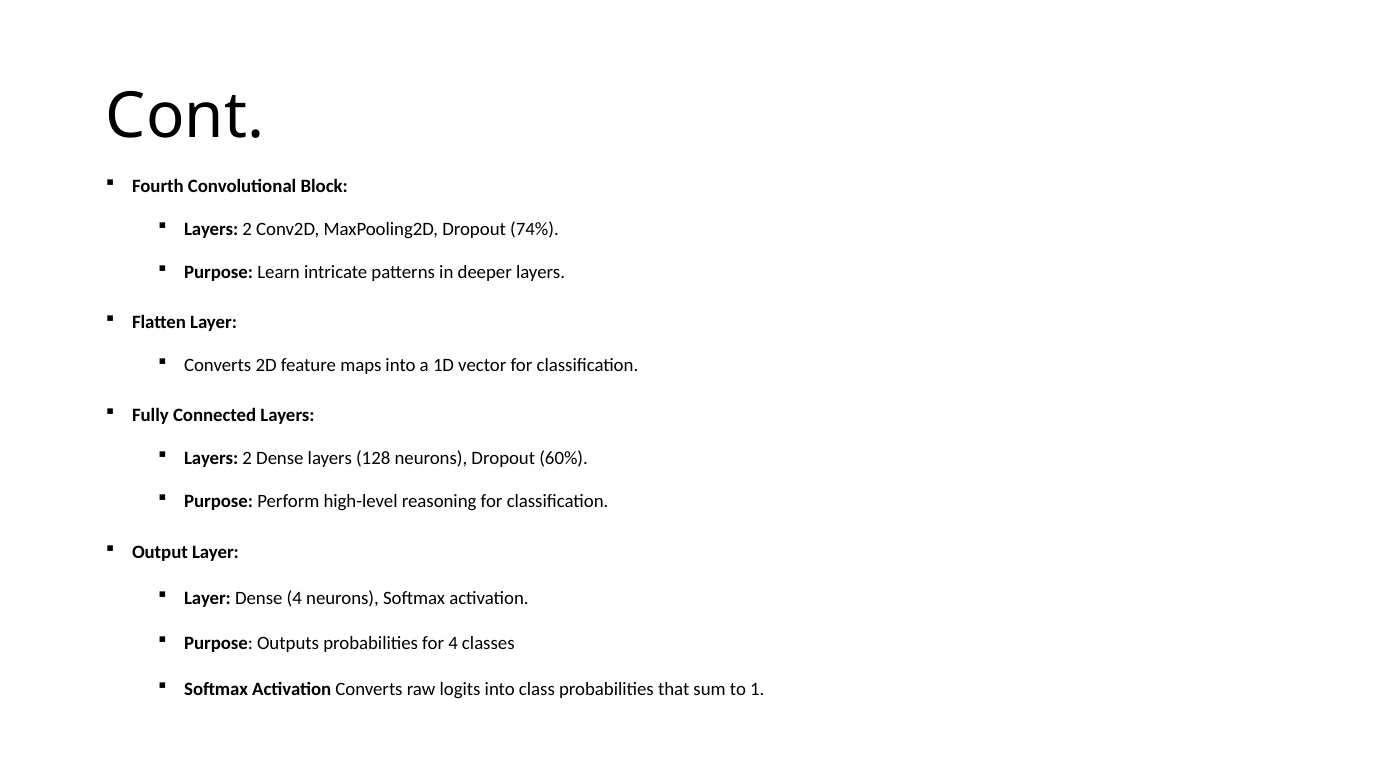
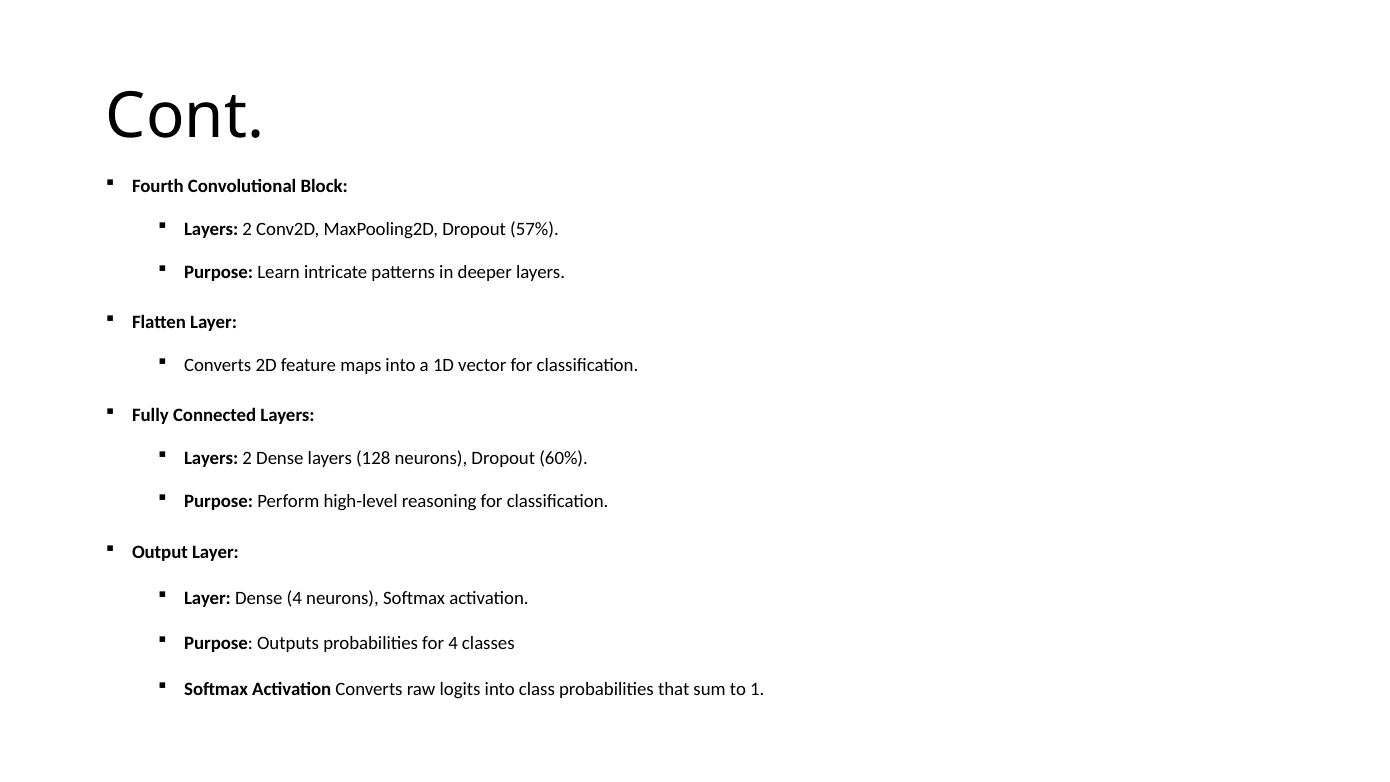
74%: 74% -> 57% (535, 229)
